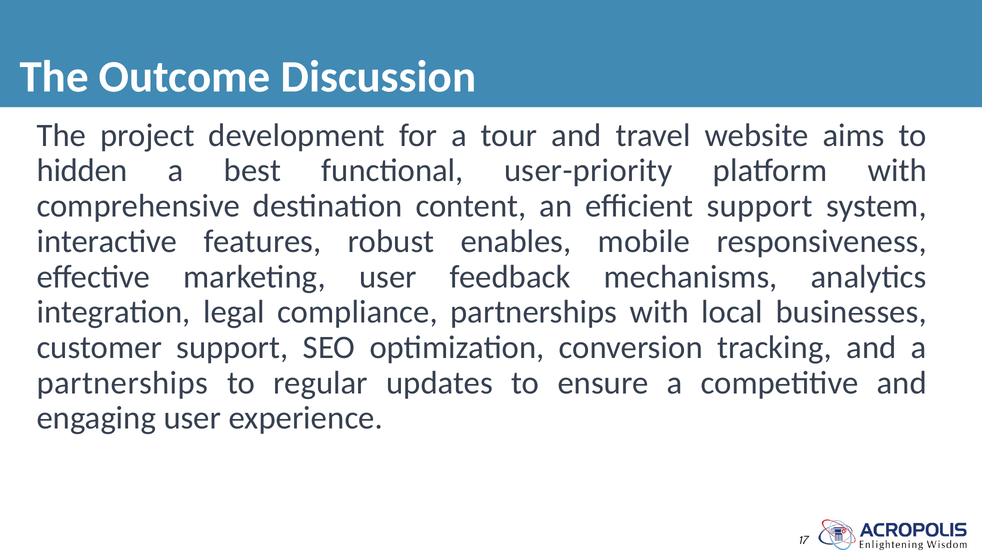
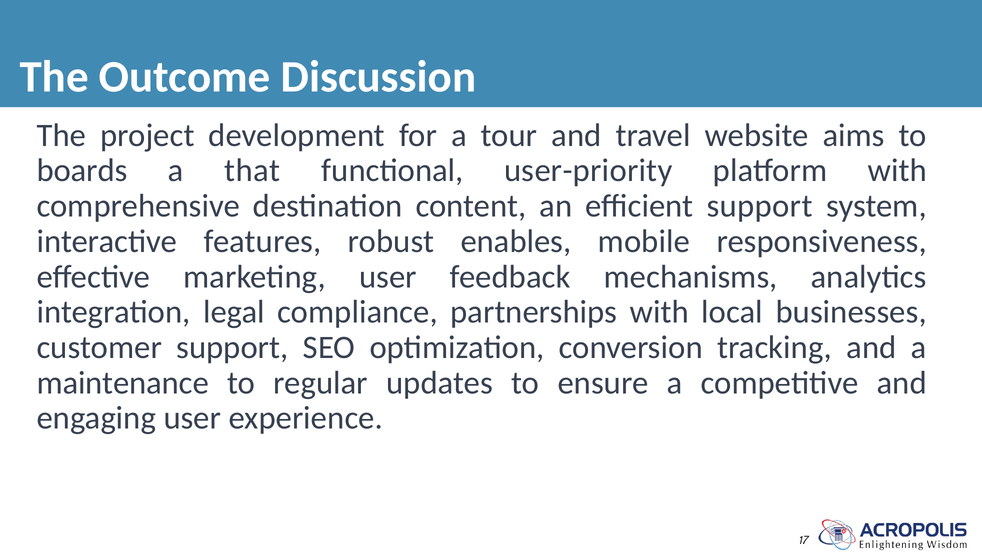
hidden: hidden -> boards (82, 171)
best: best -> that (252, 171)
partnerships: partnerships -> maintenance (123, 383)
